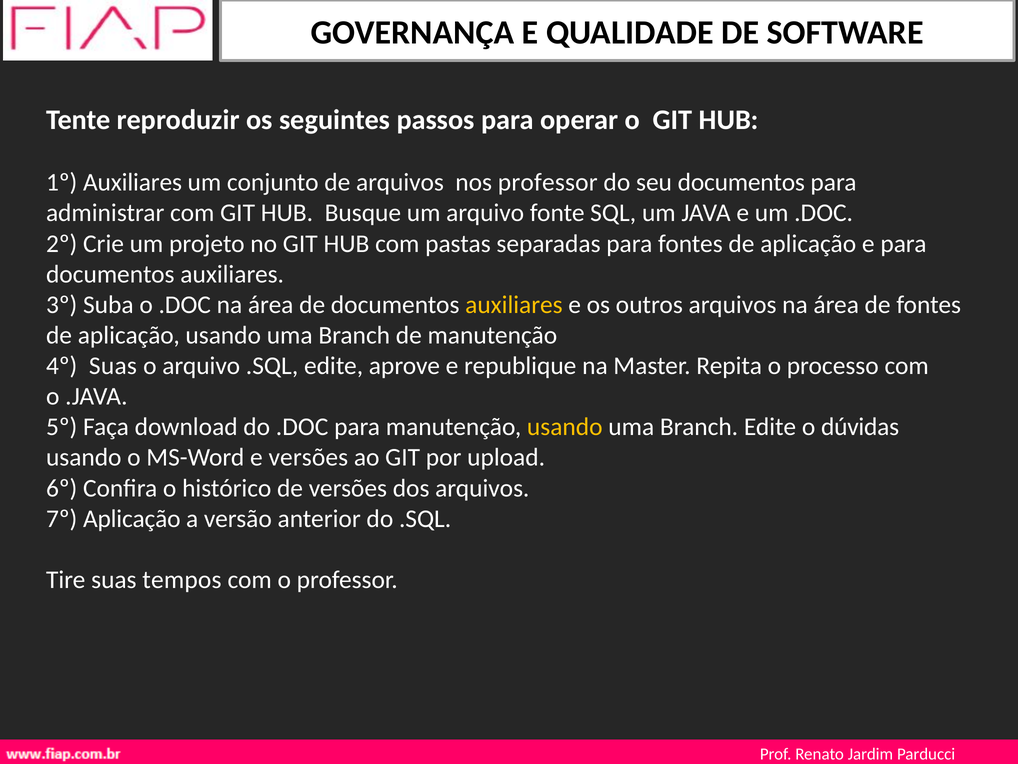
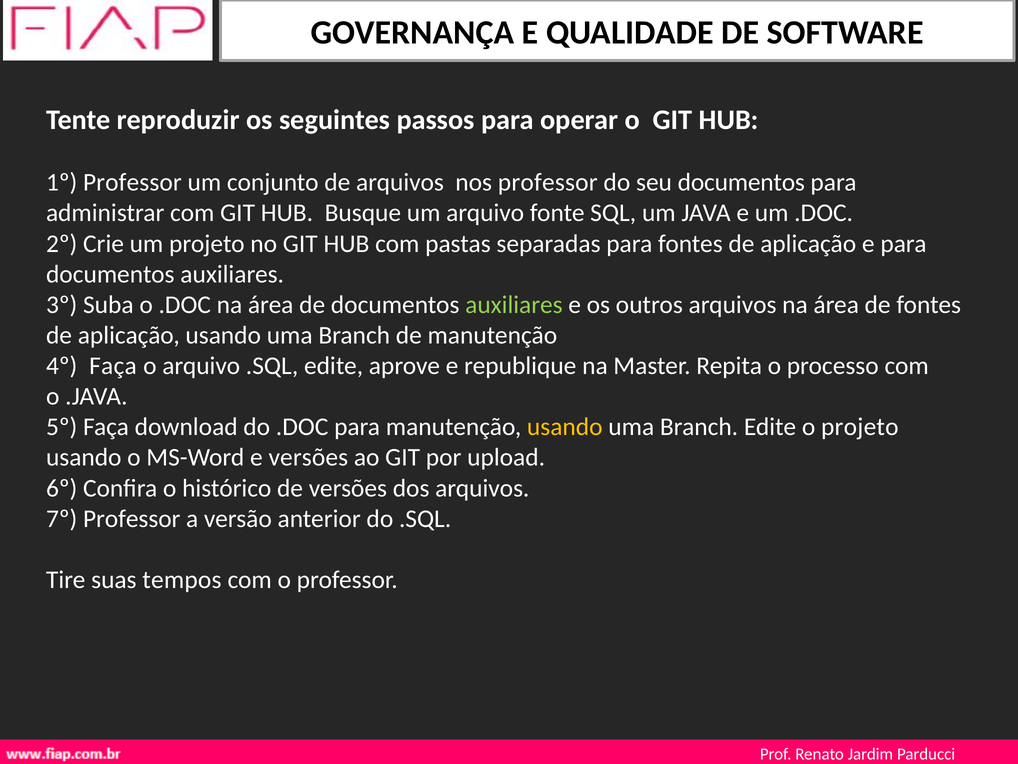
1º Auxiliares: Auxiliares -> Professor (132, 182)
auxiliares colour: yellow -> light green (514, 305)
4º Suas: Suas -> Faça (113, 366)
o dúvidas: dúvidas -> projeto (860, 427)
7º Aplicação: Aplicação -> Professor (132, 518)
